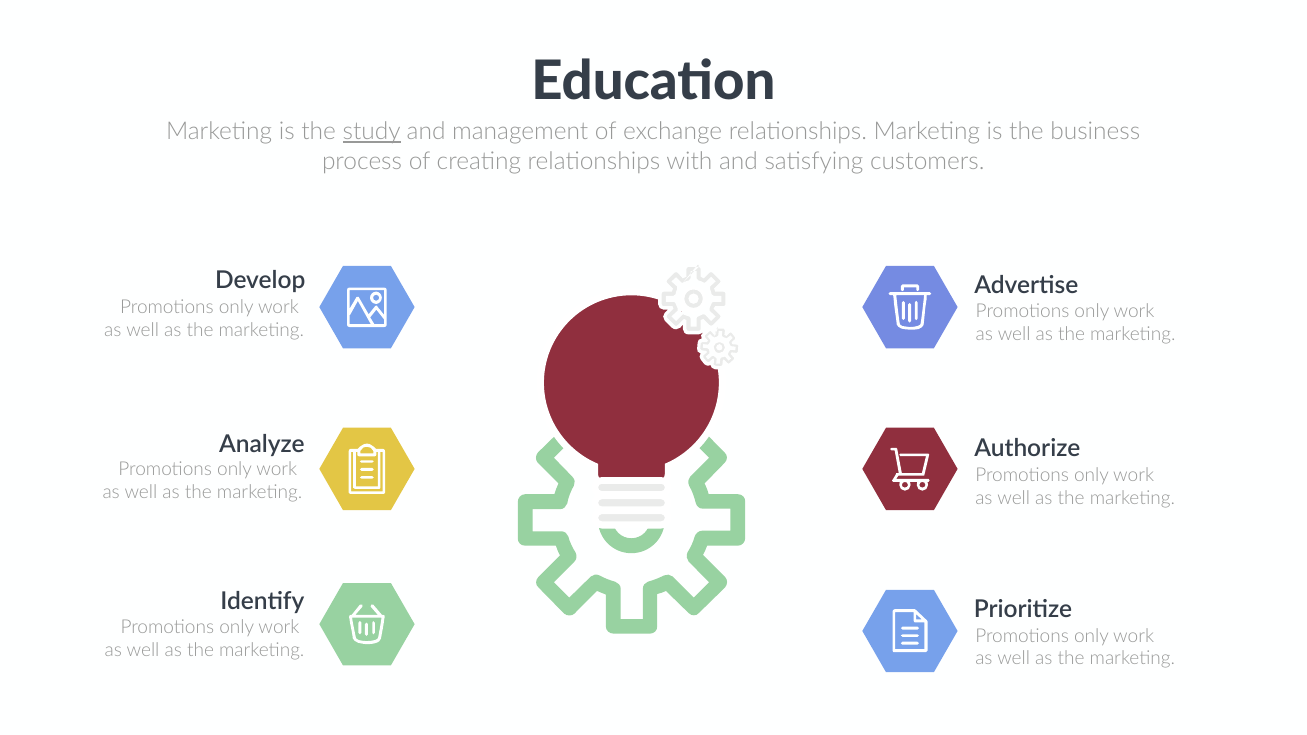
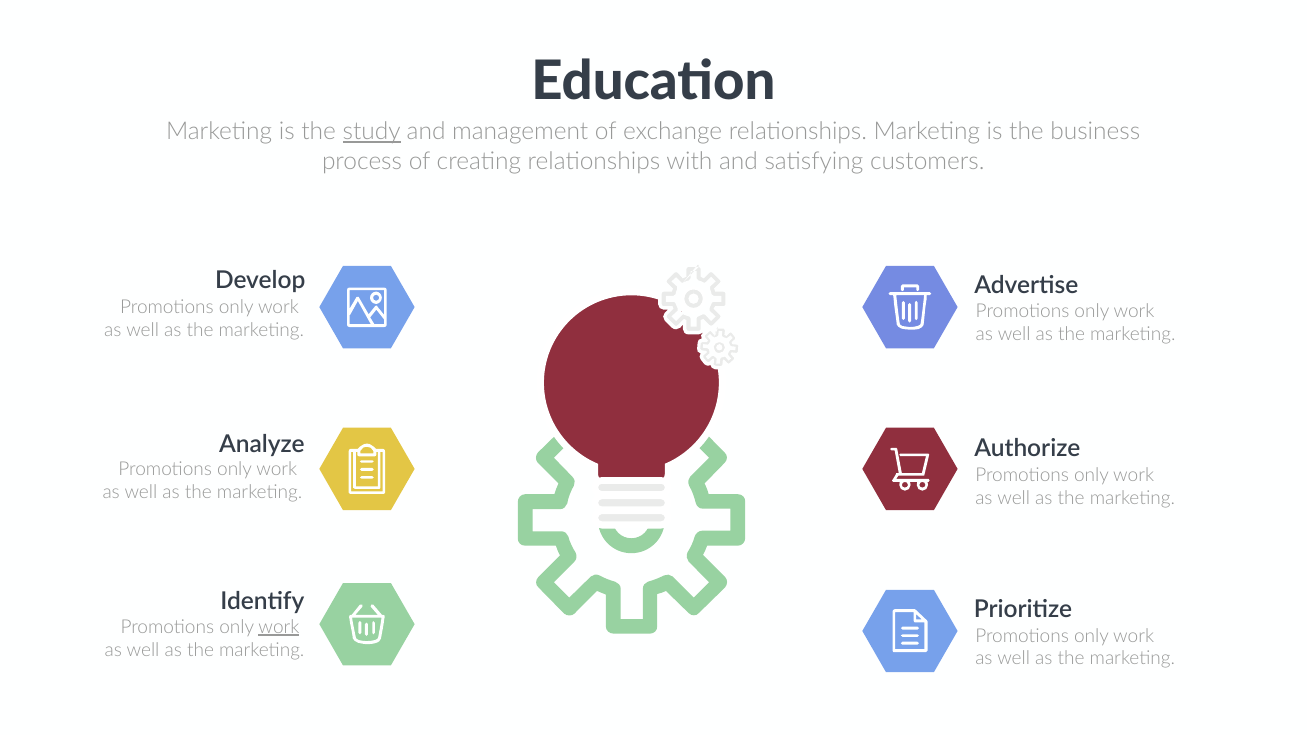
work underline: none -> present (279, 627)
